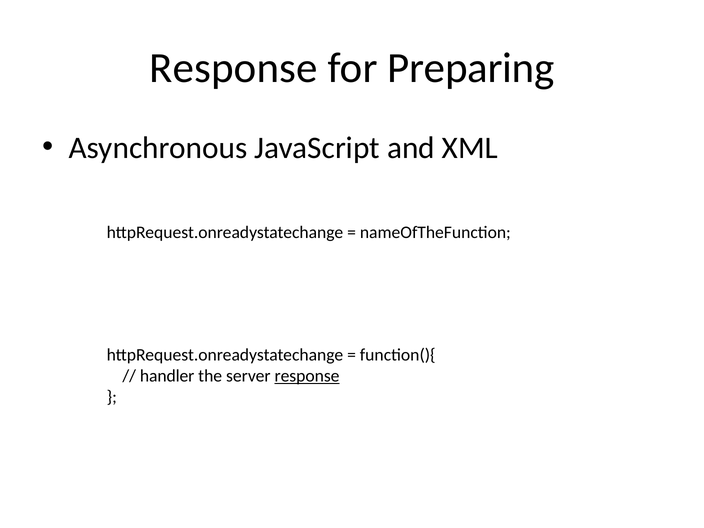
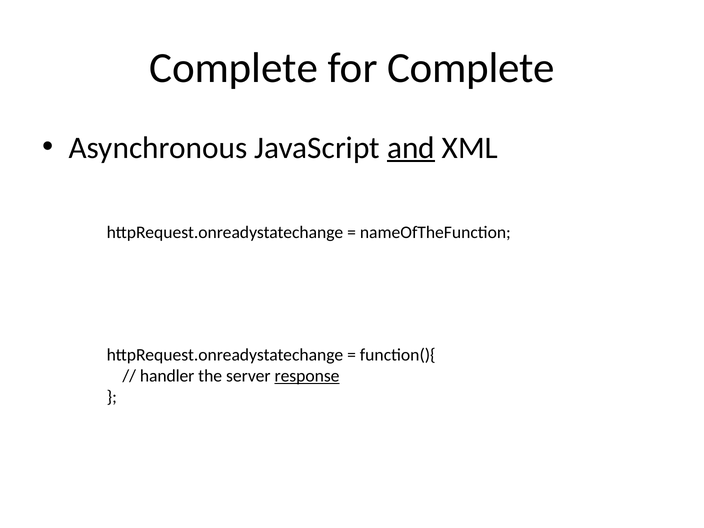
Response: Response -> Complete (234, 68)
for Preparing: Preparing -> Complete (471, 68)
and underline: none -> present (411, 148)
